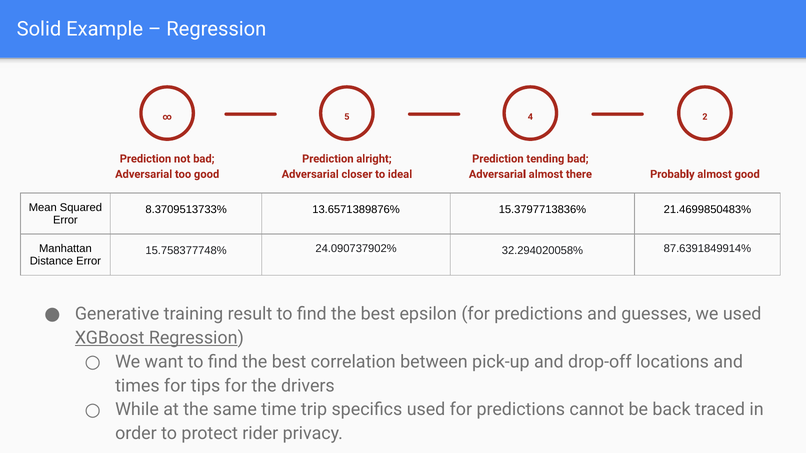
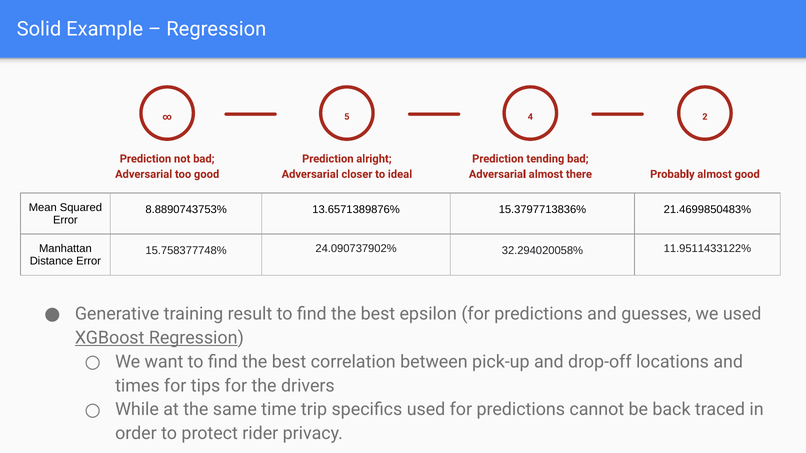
8.3709513733%: 8.3709513733% -> 8.8890743753% (186, 210)
87.6391849914%: 87.6391849914% -> 11.9511433122% (707, 249)
